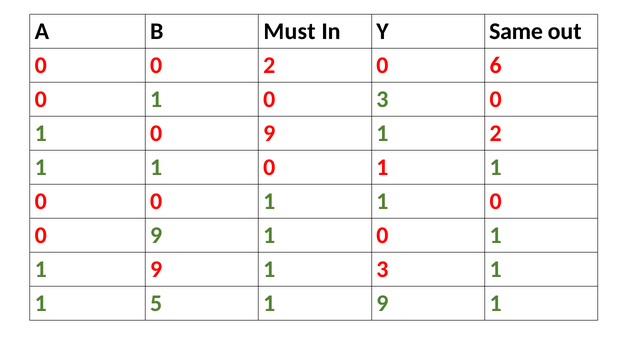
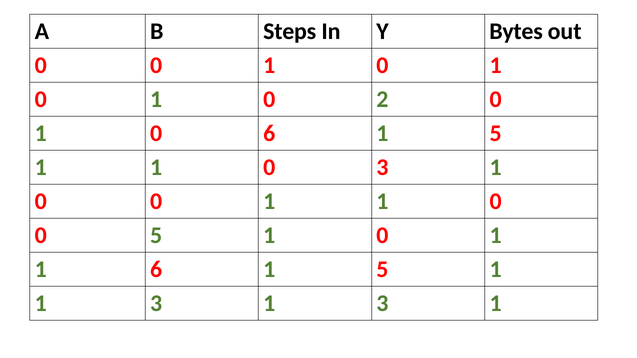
Must: Must -> Steps (290, 32)
Same: Same -> Bytes (516, 32)
2: 2 -> 1 (269, 66)
6: 6 -> 1 (496, 66)
0 3: 3 -> 2 (382, 100)
1 0 9: 9 -> 6 (269, 134)
2: 2 -> 5 (496, 134)
1 1 0 1: 1 -> 3 (382, 168)
9: 9 -> 5 (156, 236)
9: 9 -> 6 (156, 270)
3: 3 -> 5 (382, 270)
5: 5 -> 3 (156, 304)
9: 9 -> 3 (382, 304)
